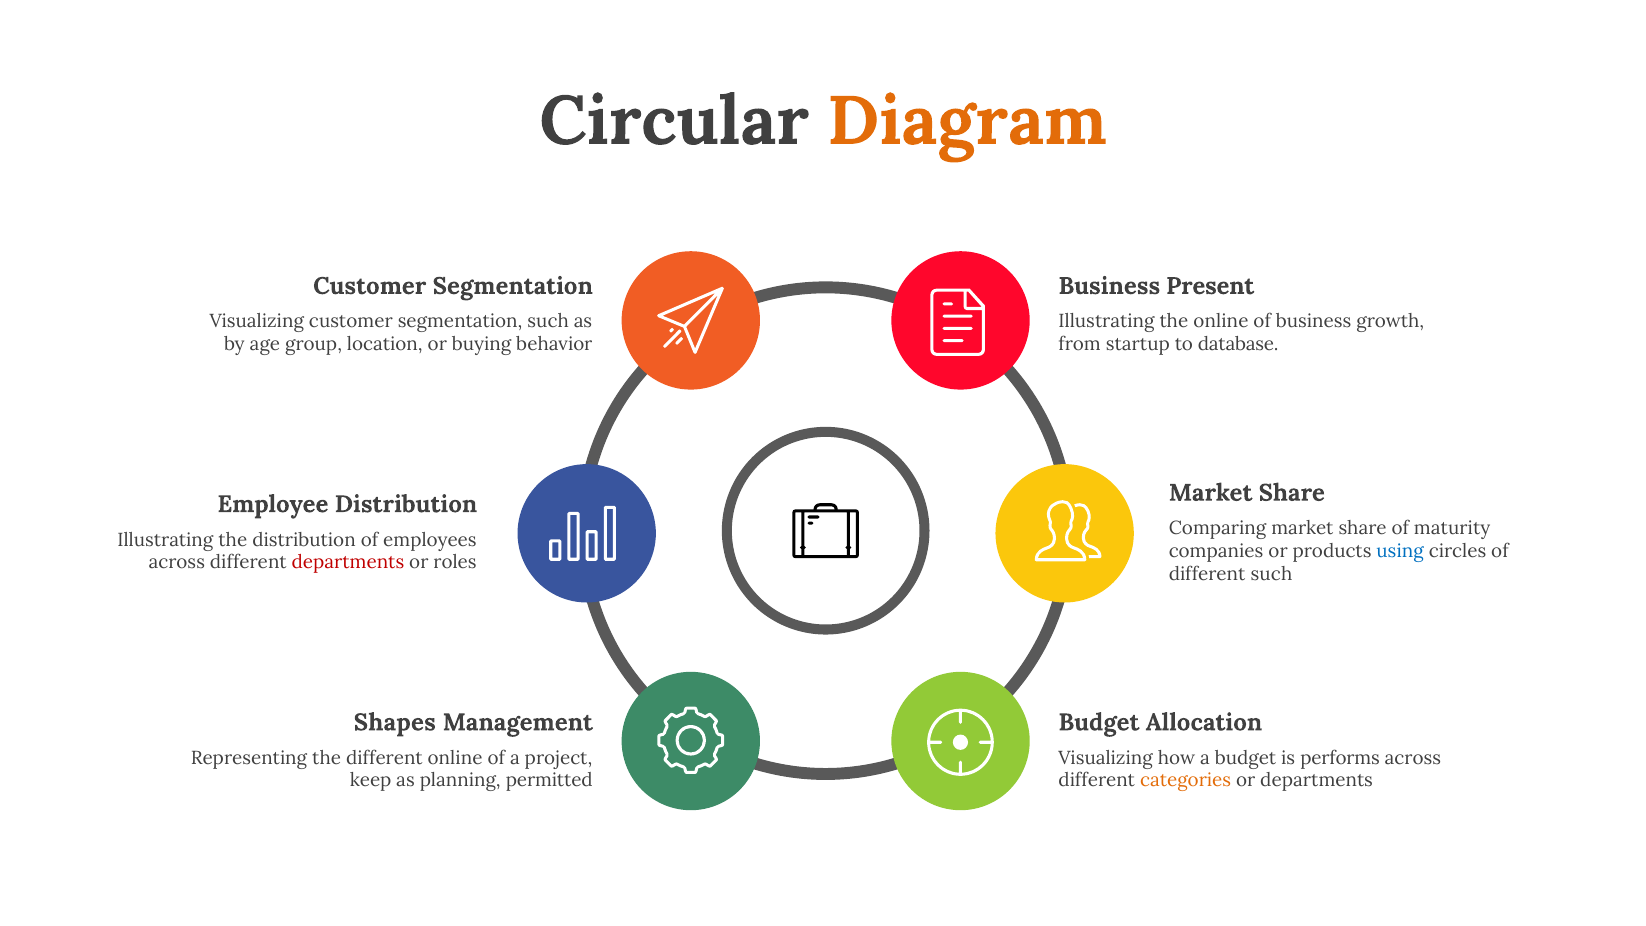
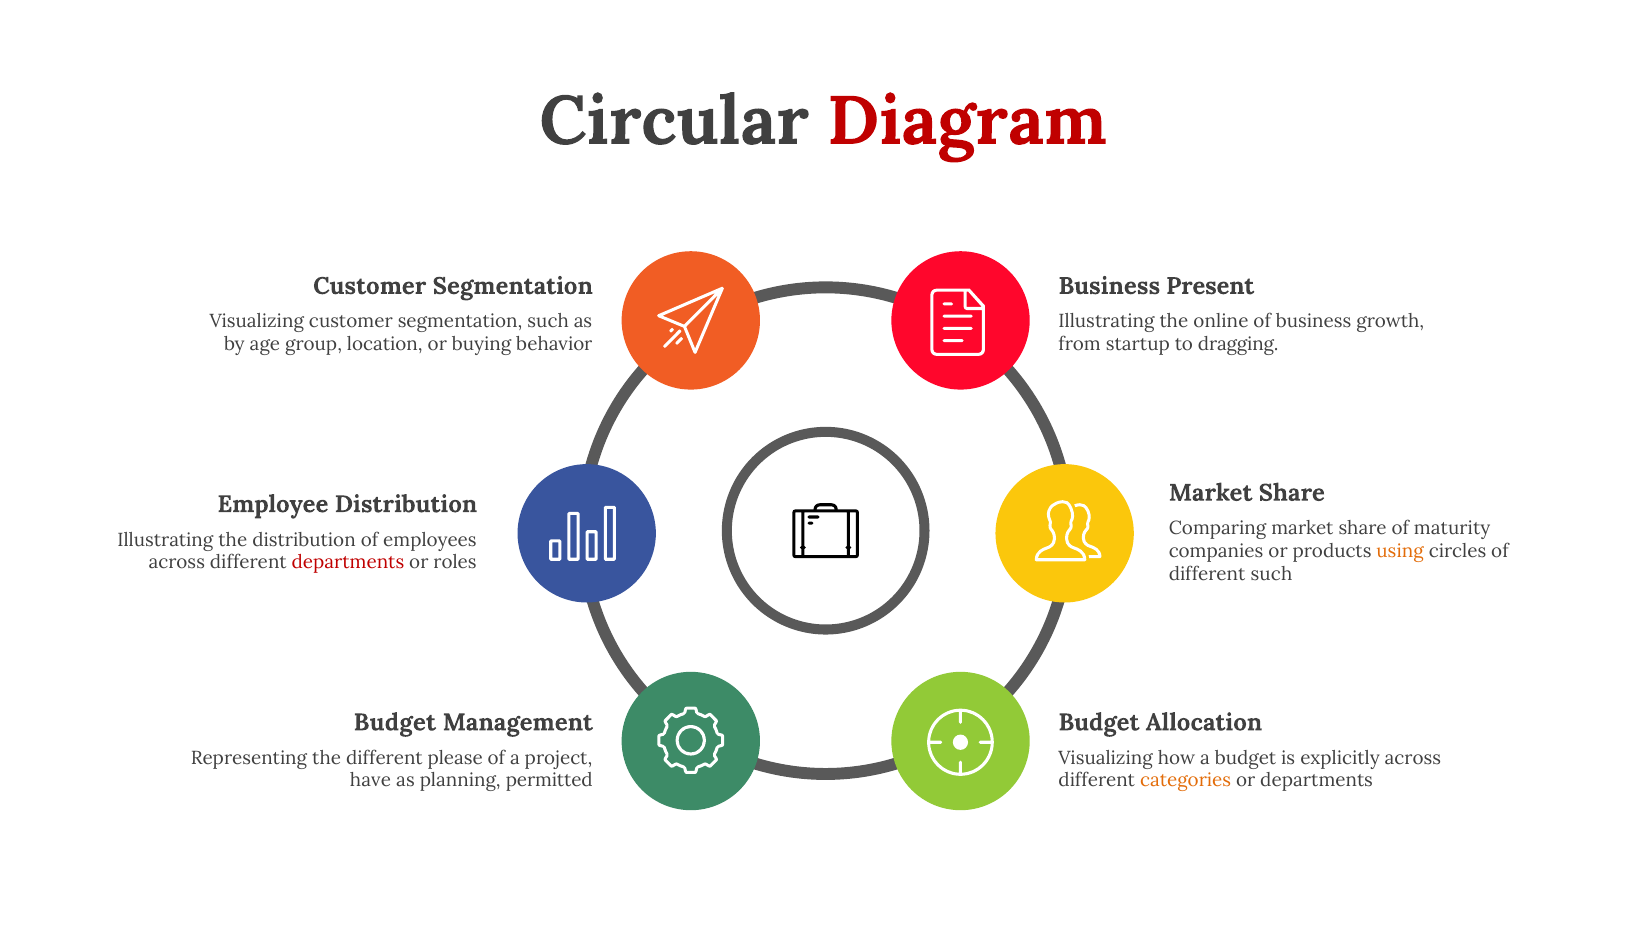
Diagram colour: orange -> red (967, 121)
database: database -> dragging (1238, 344)
using colour: blue -> orange (1400, 551)
Shapes: Shapes -> Budget (395, 722)
different online: online -> please (455, 758)
performs: performs -> explicitly (1340, 758)
keep: keep -> have (371, 781)
